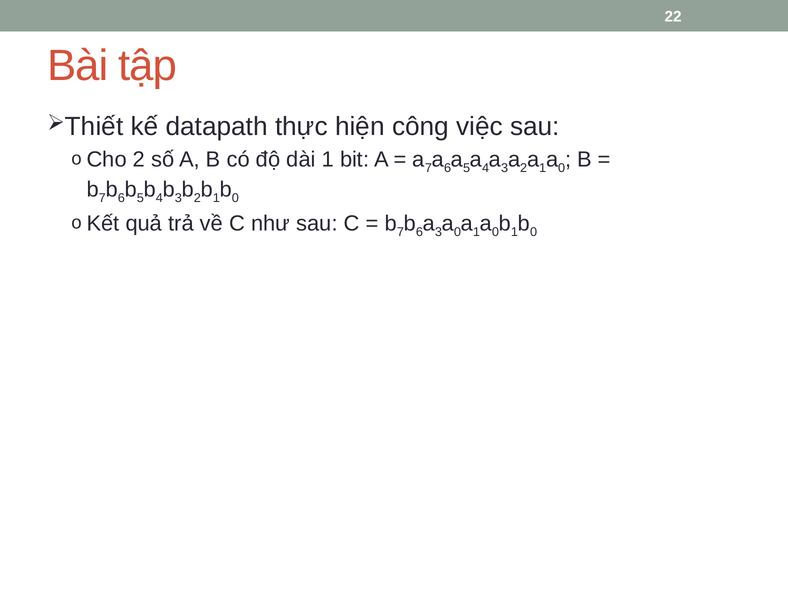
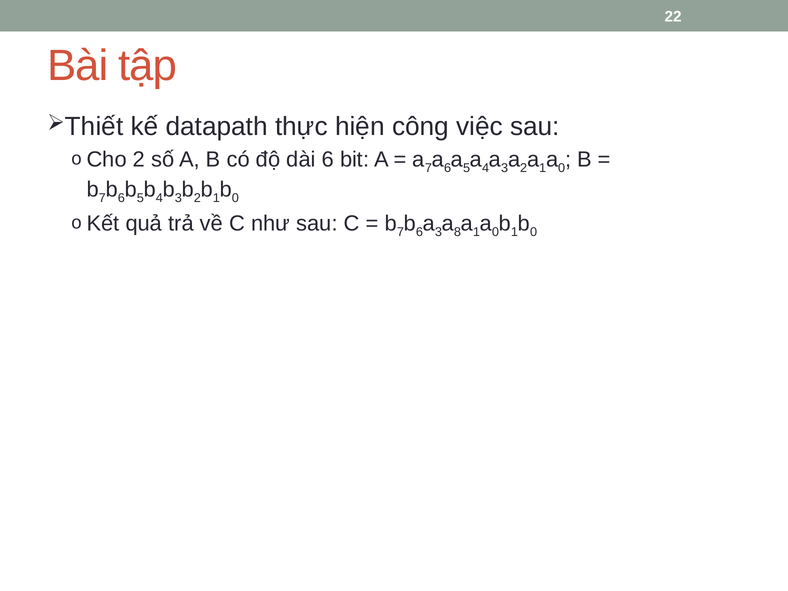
dài 1: 1 -> 6 (328, 160)
0: 0 -> 8 (457, 232)
